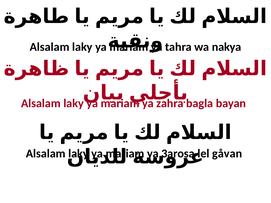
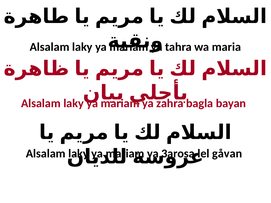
nakya: nakya -> maria (226, 47)
